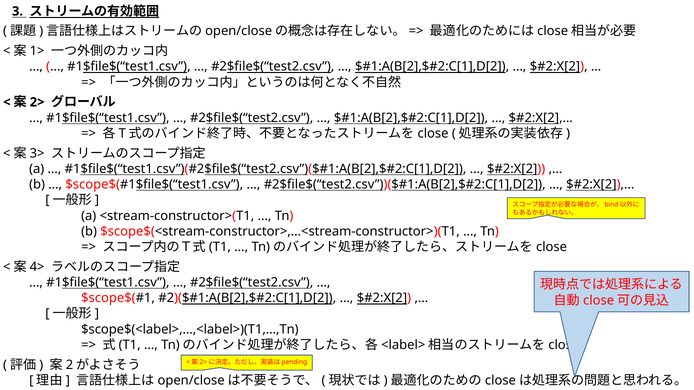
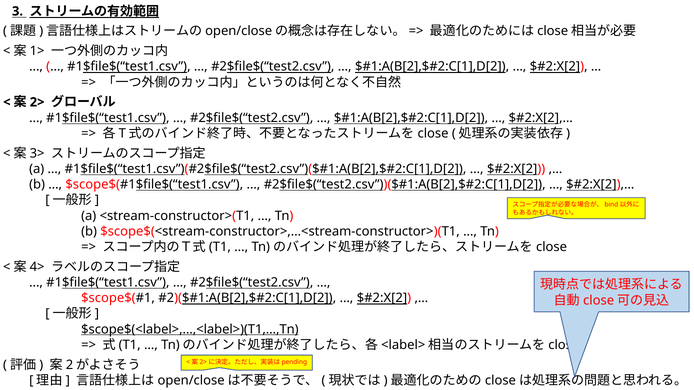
$scope$(<label>,…,<label>)(T1,…,Tn underline: none -> present (190, 330)
